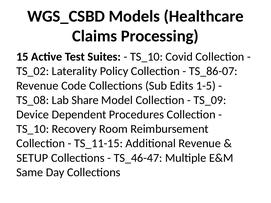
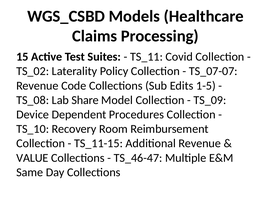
TS_10: TS_10 -> TS_11 (146, 57)
TS_86-07: TS_86-07 -> TS_07-07 (213, 71)
SETUP: SETUP -> VALUE (32, 158)
